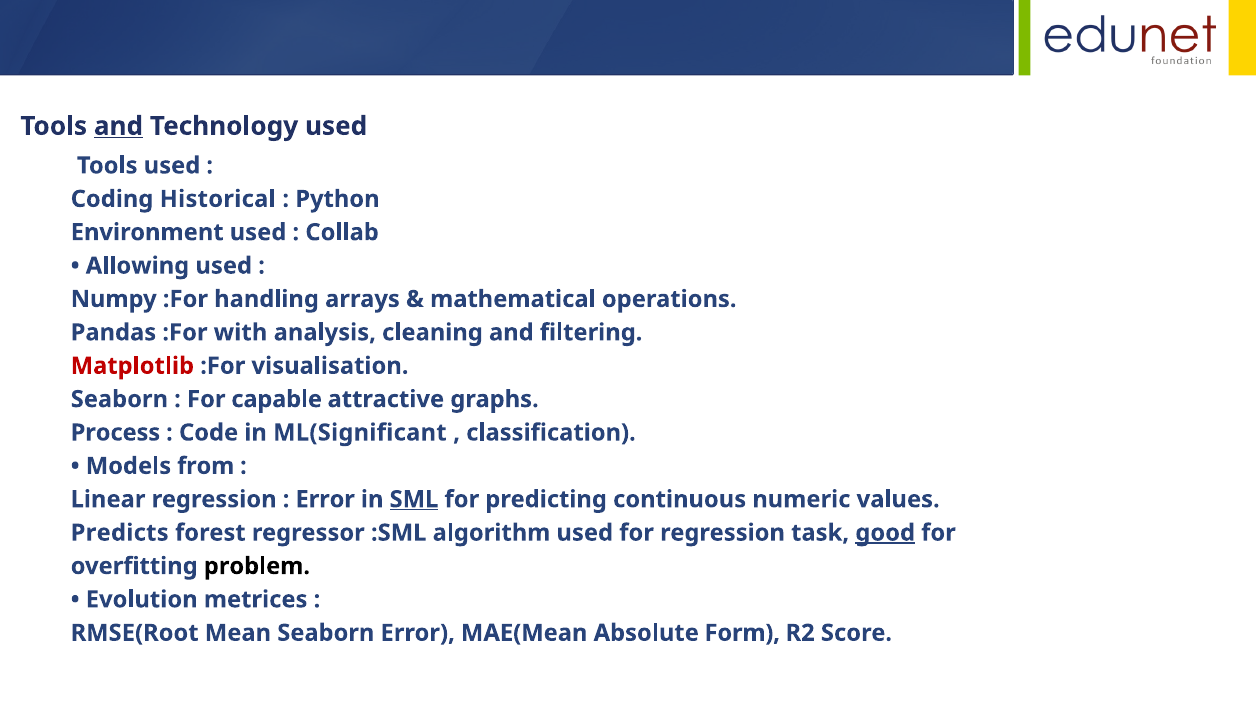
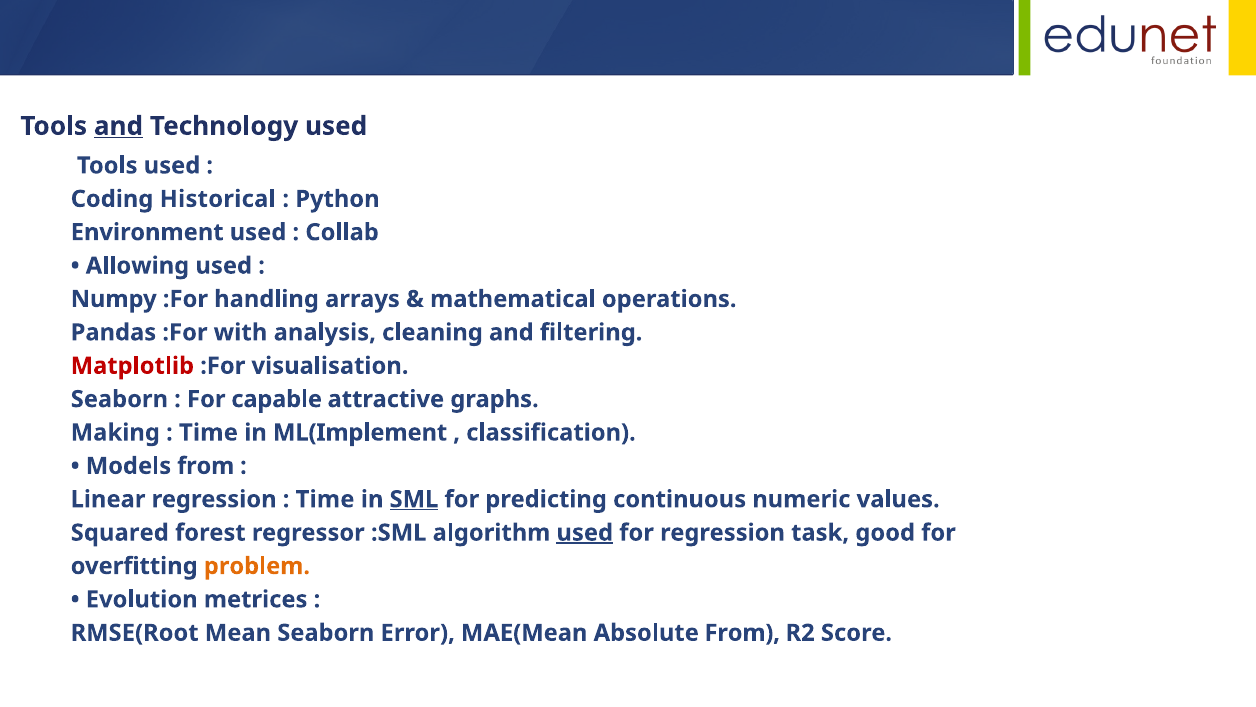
Process: Process -> Making (115, 432)
Code: Code -> Time (208, 432)
ML(Significant: ML(Significant -> ML(Implement (360, 432)
Error: Error -> Time (325, 499)
Predicts: Predicts -> Squared (120, 532)
used underline: none -> present (585, 532)
good underline: present -> none (885, 532)
problem colour: black -> orange (257, 566)
Absolute Form: Form -> From (742, 632)
